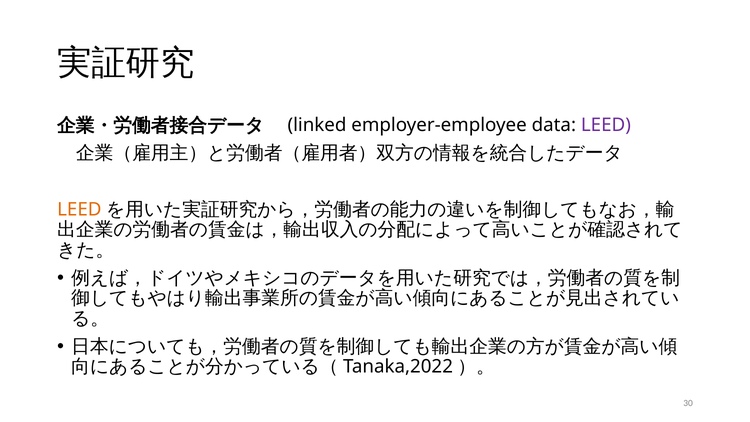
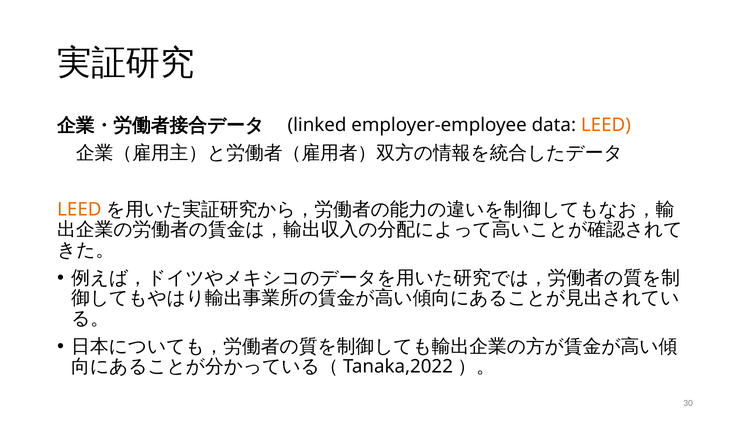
LEED colour: purple -> orange (606, 125)
